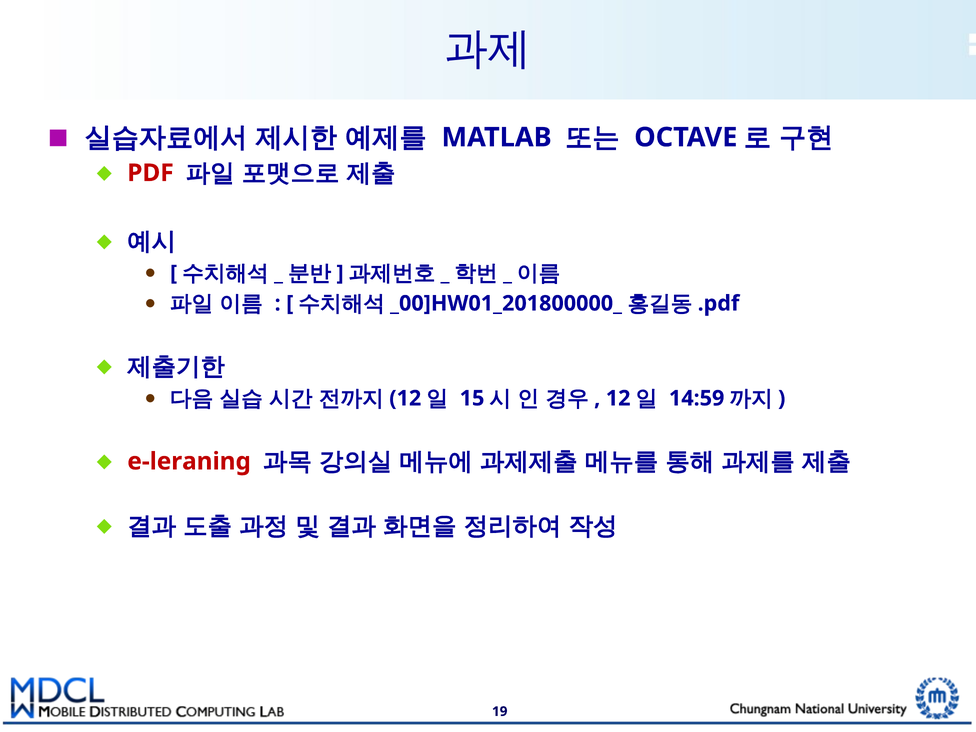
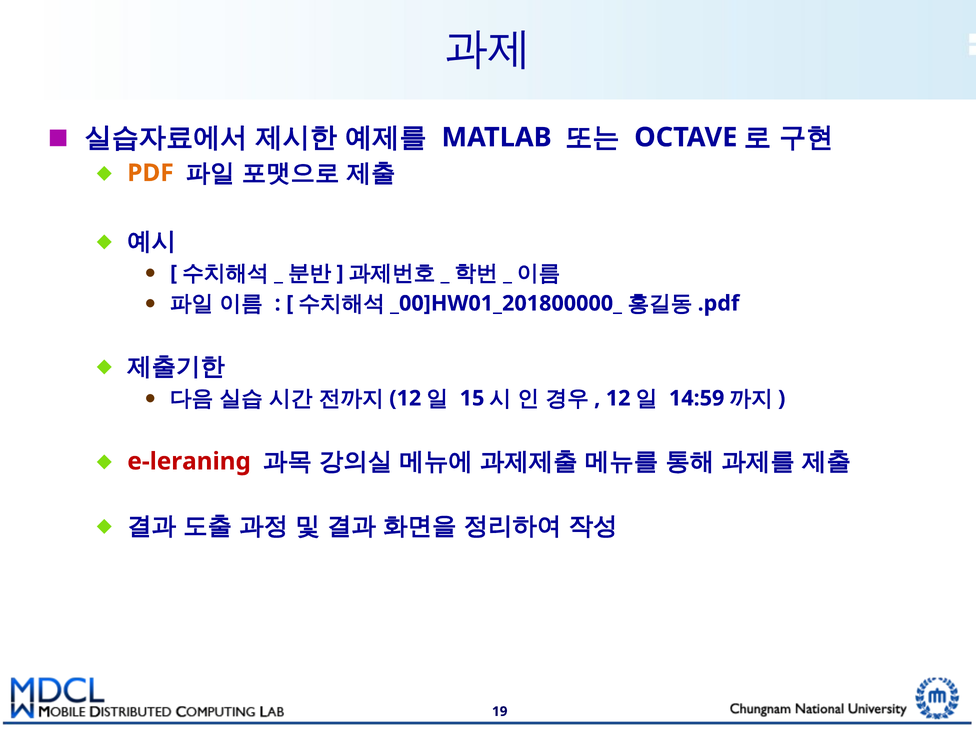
PDF colour: red -> orange (150, 173)
